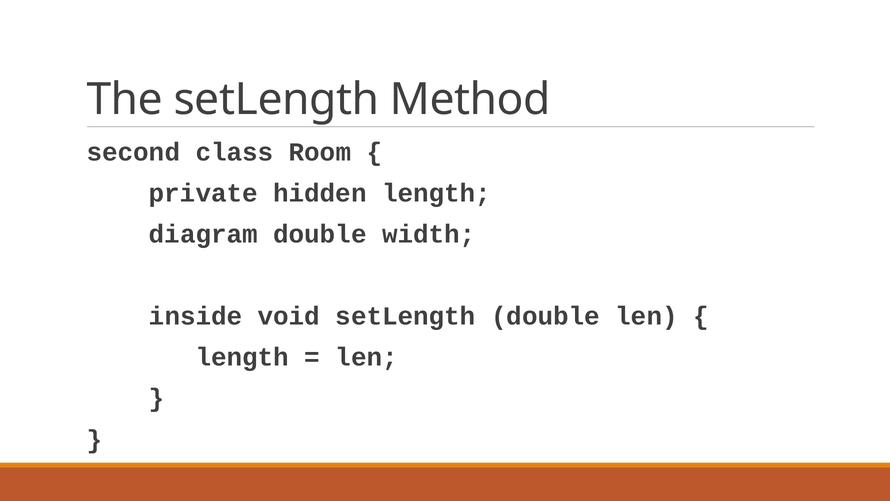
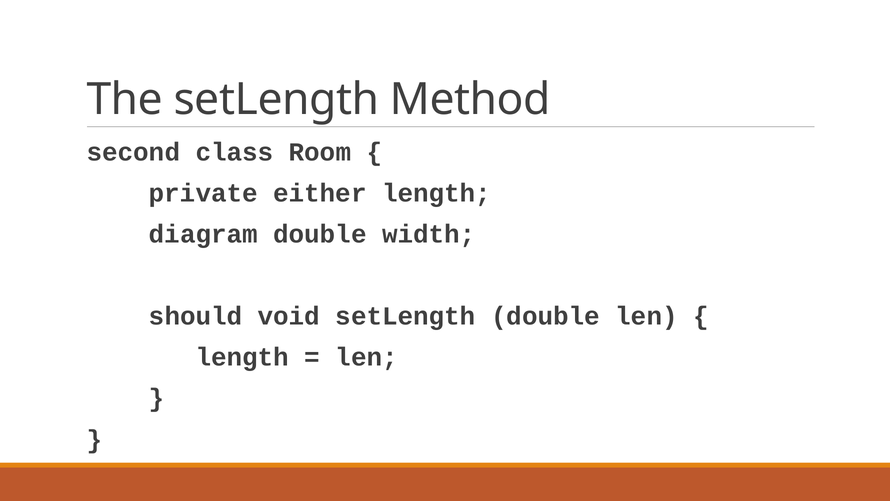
hidden: hidden -> either (320, 193)
inside: inside -> should (196, 316)
